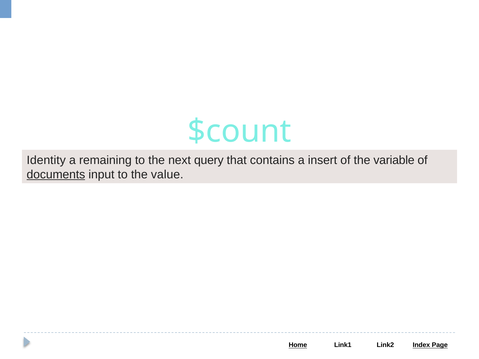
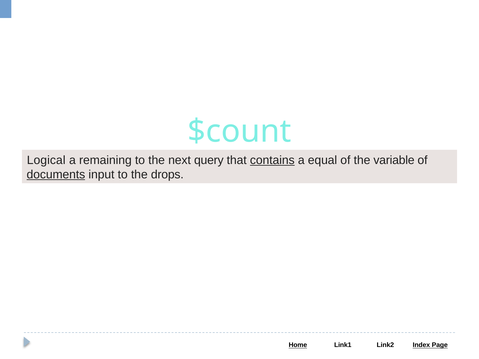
Identity: Identity -> Logical (46, 160)
contains underline: none -> present (272, 160)
insert: insert -> equal (323, 160)
value: value -> drops (167, 175)
